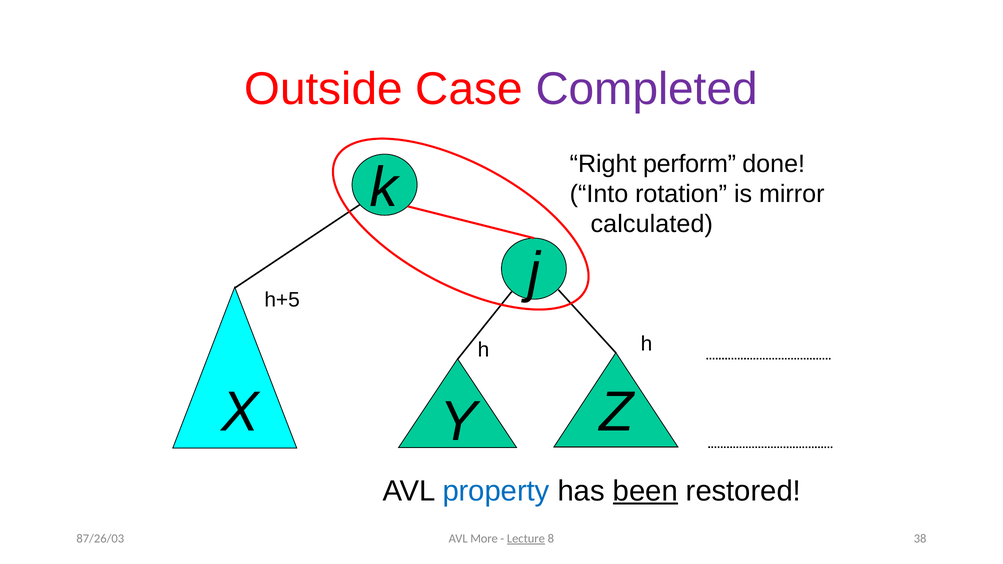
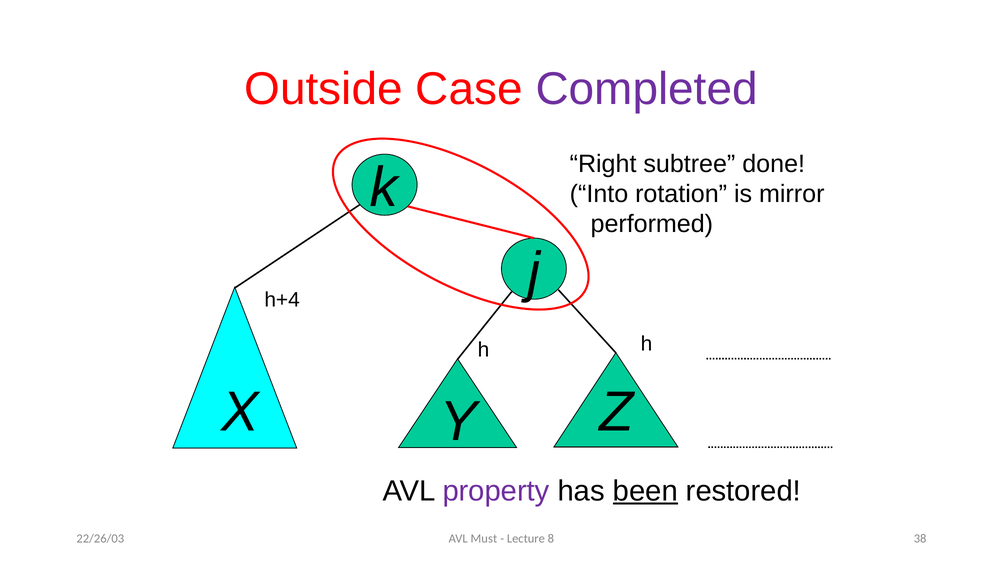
perform: perform -> subtree (689, 164)
calculated: calculated -> performed (652, 224)
h+5: h+5 -> h+4 (282, 300)
property colour: blue -> purple (496, 491)
More: More -> Must (484, 539)
Lecture underline: present -> none (526, 539)
87/26/03: 87/26/03 -> 22/26/03 (100, 539)
